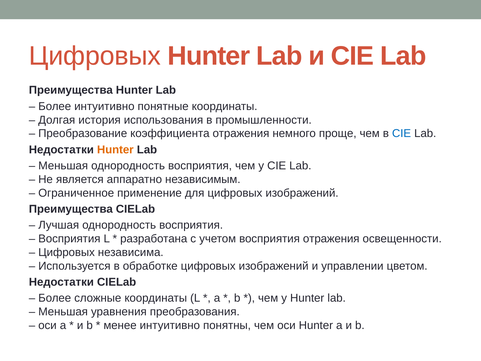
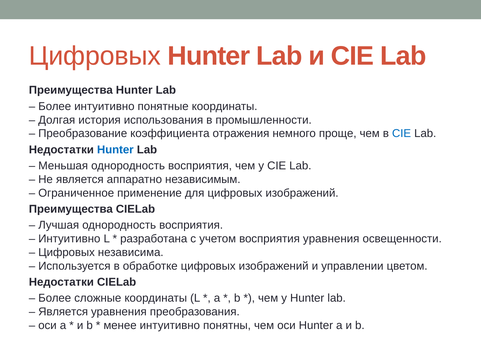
Hunter colour: orange -> blue (115, 150)
Восприятия: Восприятия -> Интуитивно (69, 239)
восприятия отражения: отражения -> уравнения (331, 239)
Меньшая: Меньшая -> Является (63, 312)
